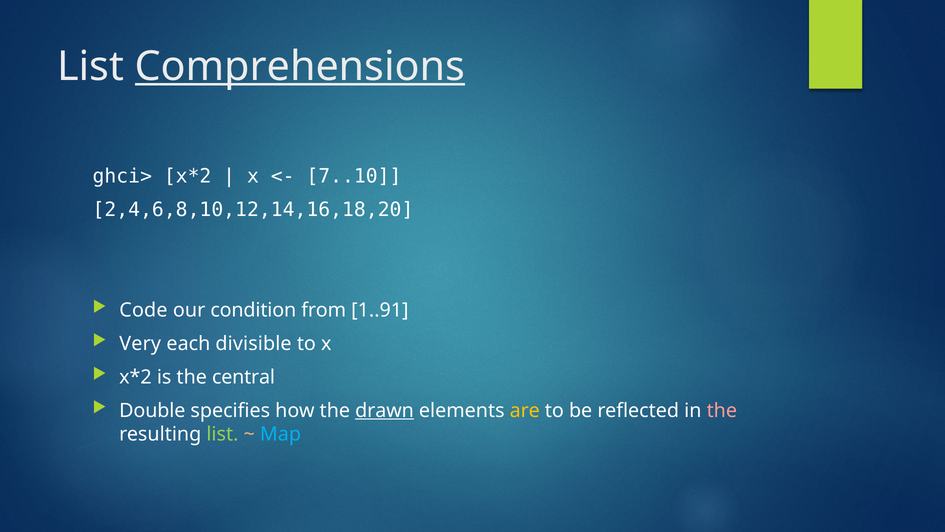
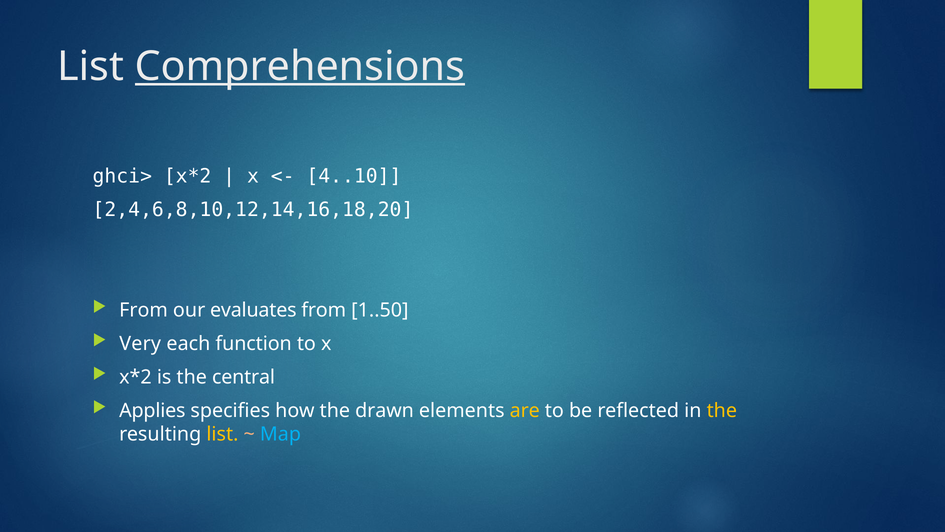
7..10: 7..10 -> 4..10 (354, 176)
Code: Code -> From (144, 310)
condition: condition -> evaluates (253, 310)
1..91: 1..91 -> 1..50 (380, 310)
divisible: divisible -> function (254, 343)
Double: Double -> Applies (152, 410)
drawn underline: present -> none (385, 410)
the colour: pink -> yellow (722, 410)
list colour: light green -> yellow (222, 434)
